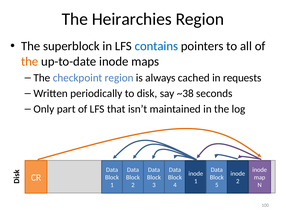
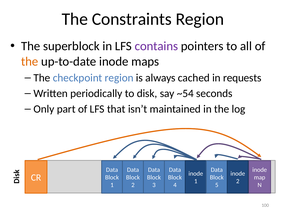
Heirarchies: Heirarchies -> Constraints (132, 19)
contains colour: blue -> purple (156, 46)
~38: ~38 -> ~54 (185, 93)
